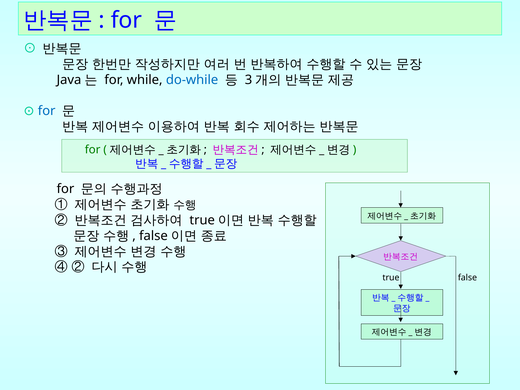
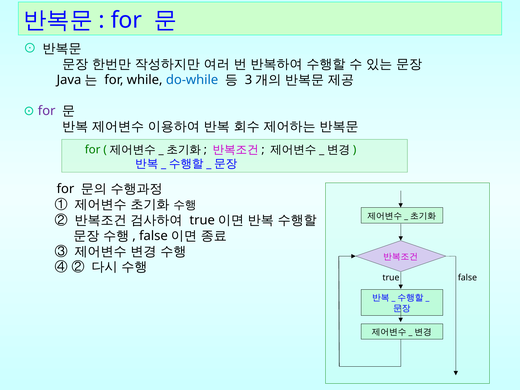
for colour: blue -> purple (47, 111)
